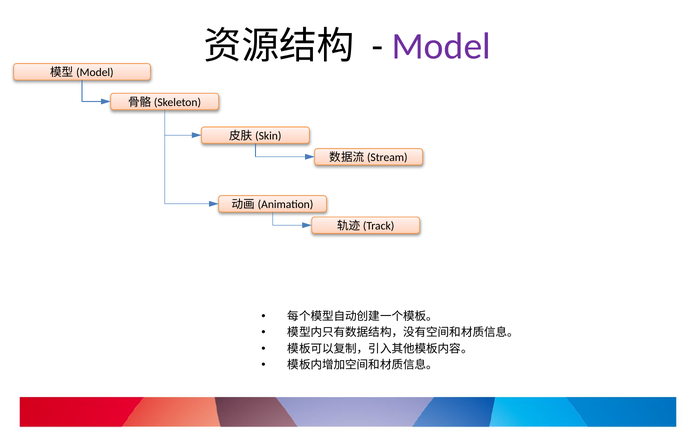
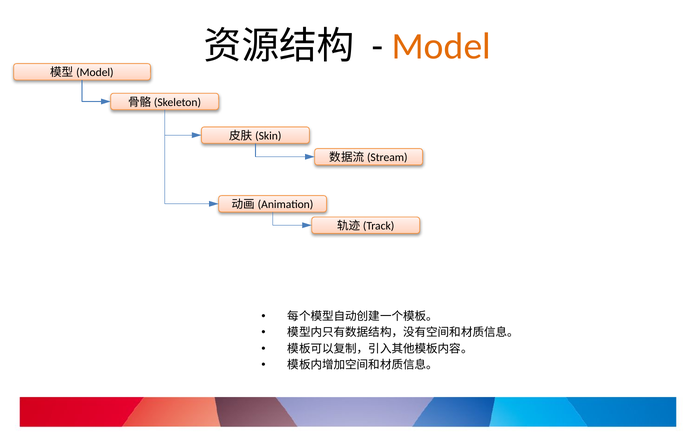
Model colour: purple -> orange (441, 47)
